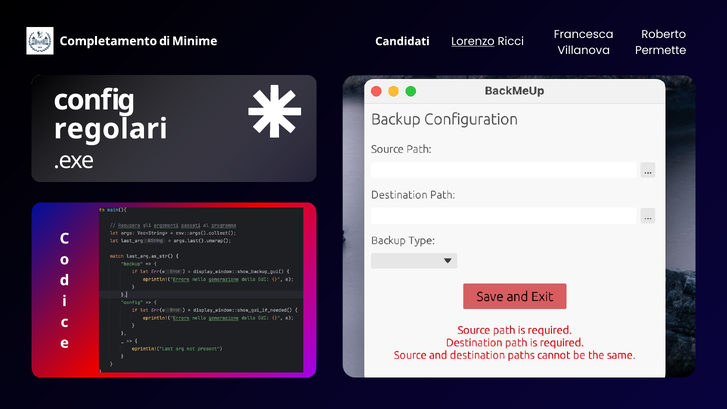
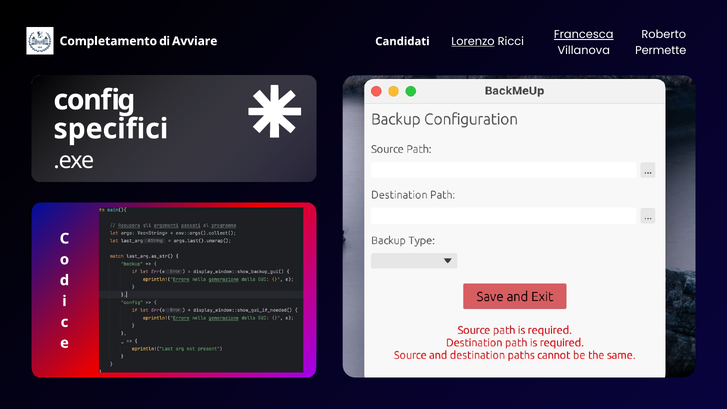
Francesca underline: none -> present (584, 35)
Minime: Minime -> Avviare (195, 41)
regolari: regolari -> specifici (111, 129)
